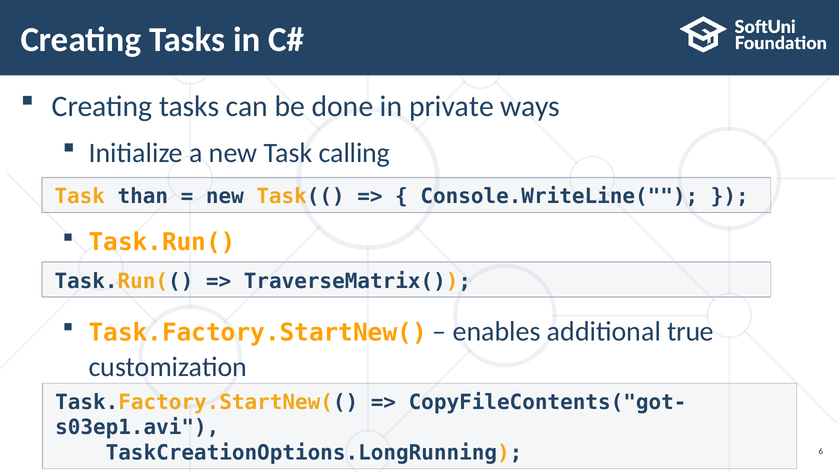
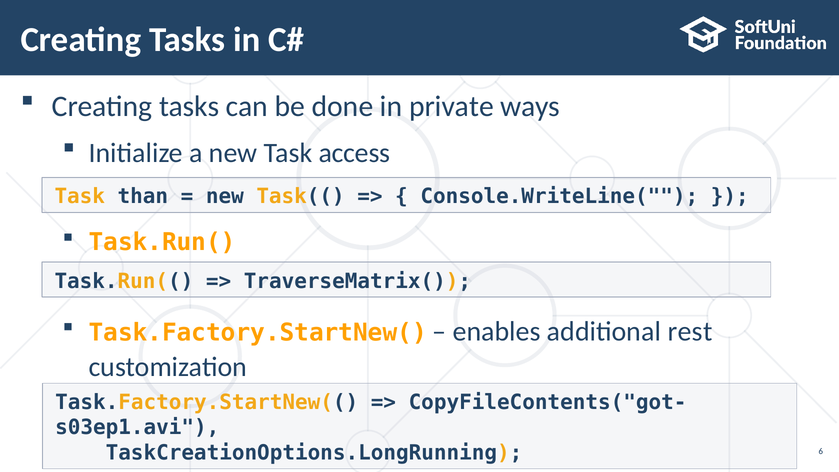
calling: calling -> access (354, 153)
true: true -> rest (690, 332)
